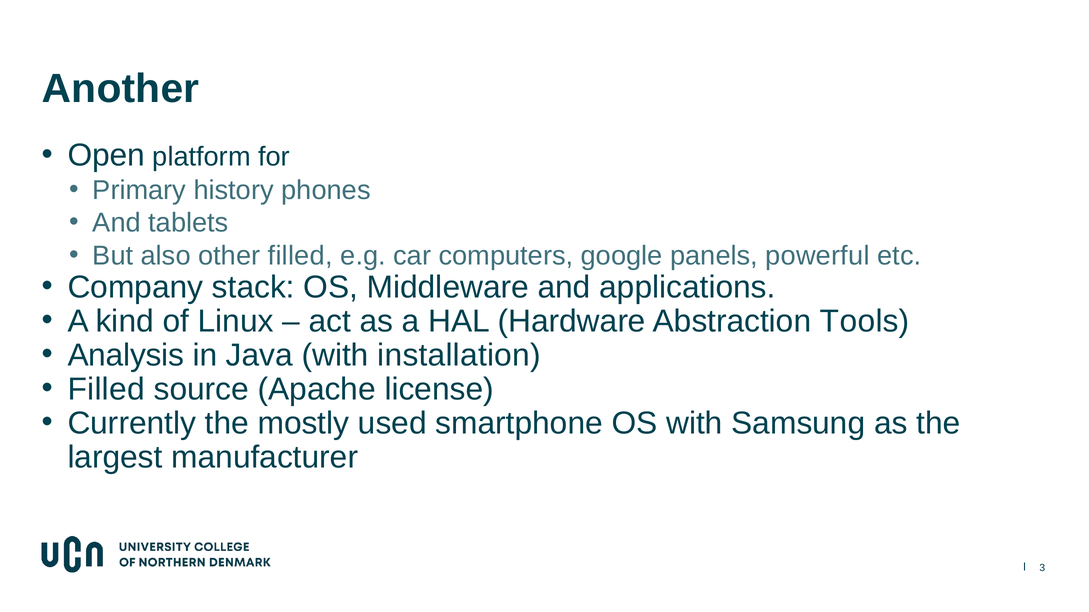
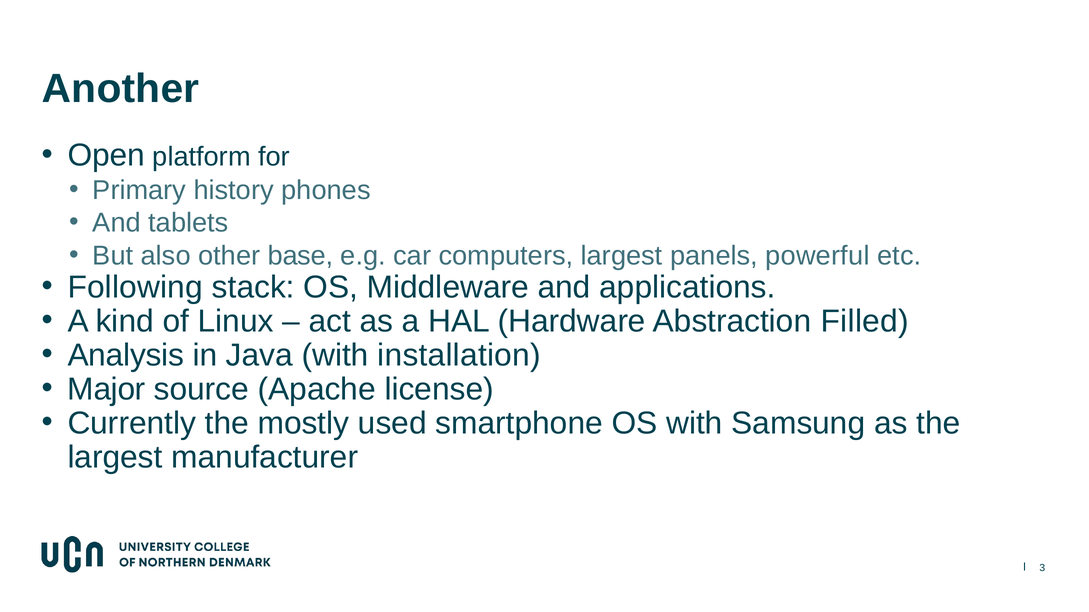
other filled: filled -> base (300, 256)
computers google: google -> largest (622, 256)
Company: Company -> Following (135, 287)
Tools: Tools -> Filled (865, 322)
Filled: Filled -> Major (106, 390)
